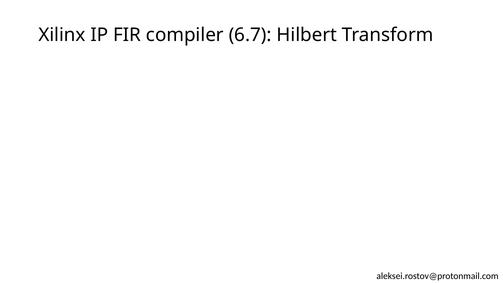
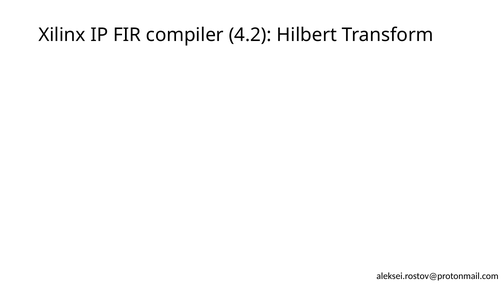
6.7: 6.7 -> 4.2 (250, 35)
